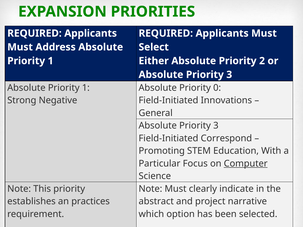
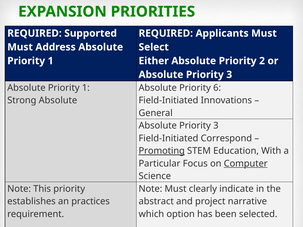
Applicants: Applicants -> Supported (91, 33)
0: 0 -> 6 (217, 88)
Strong Negative: Negative -> Absolute (58, 101)
Promoting underline: none -> present (162, 151)
